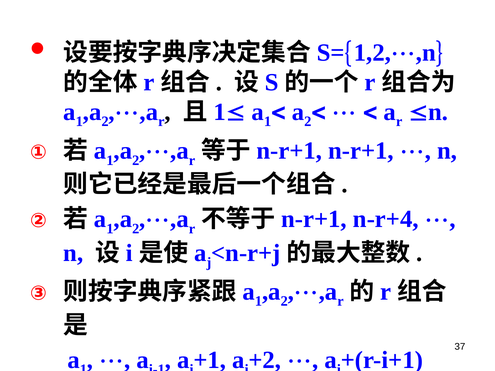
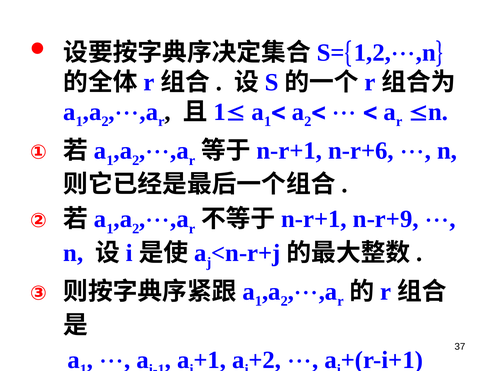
n-r+1: n-r+1 -> n-r+6 (361, 151)
n-r+4: n-r+4 -> n-r+9 (386, 219)
